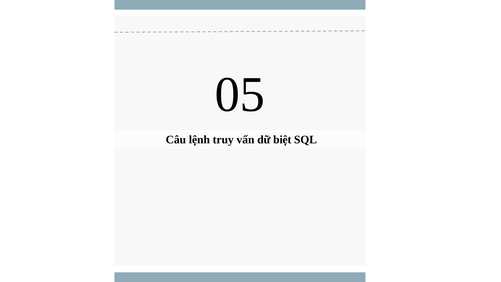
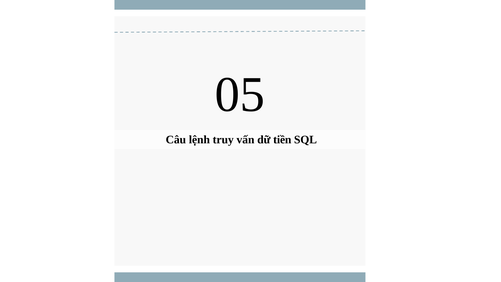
biệt: biệt -> tiền (282, 140)
